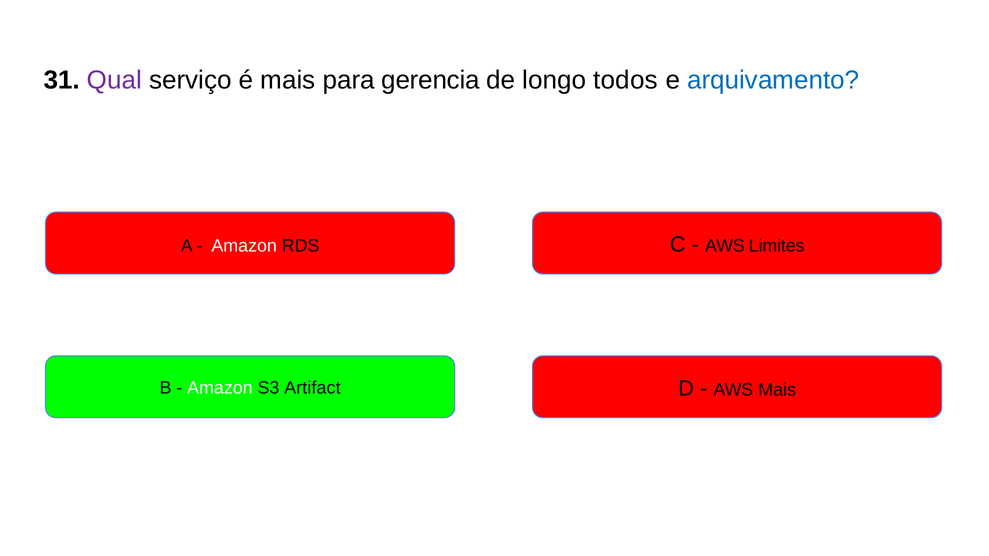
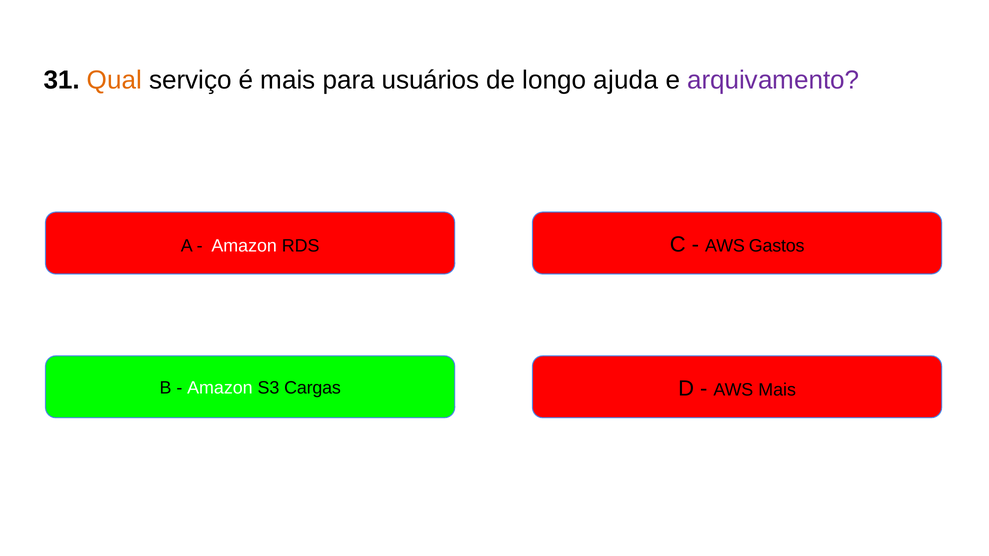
Qual colour: purple -> orange (114, 80)
gerencia: gerencia -> usuários (431, 80)
todos: todos -> ajuda (626, 80)
arquivamento colour: blue -> purple (773, 80)
Limites: Limites -> Gastos (777, 246)
Artifact: Artifact -> Cargas (313, 388)
